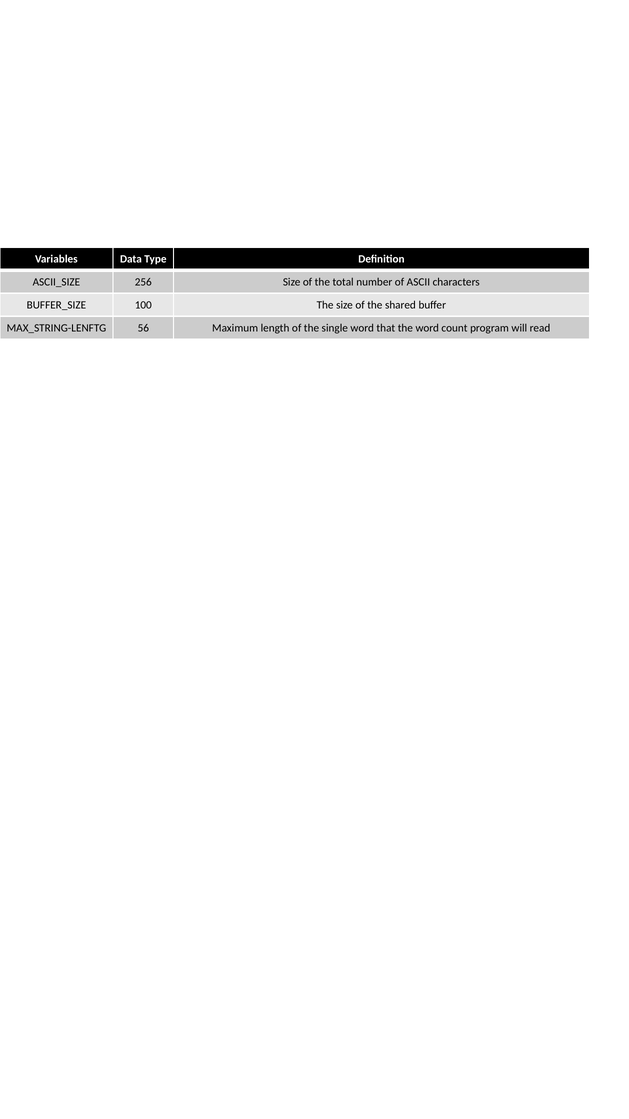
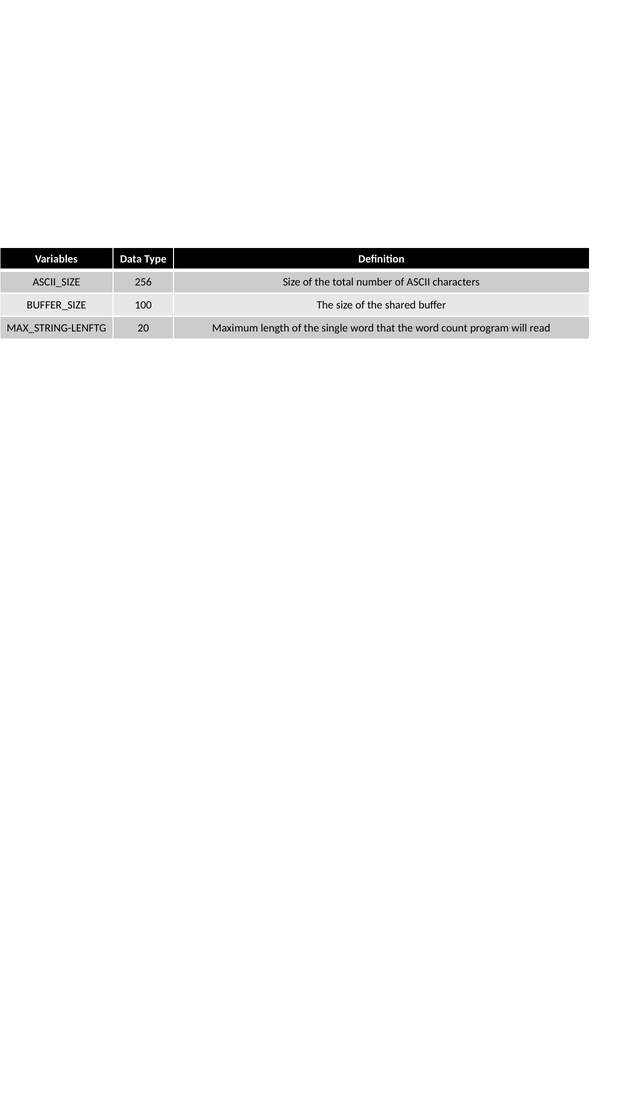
56: 56 -> 20 (143, 328)
